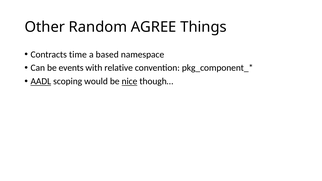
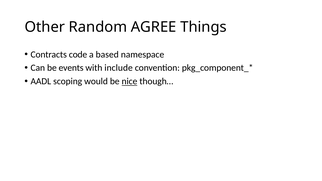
time: time -> code (78, 54)
relative: relative -> include (119, 68)
AADL underline: present -> none (41, 81)
